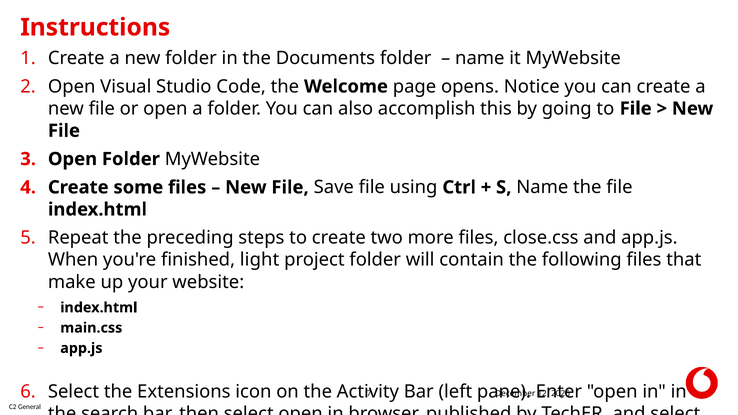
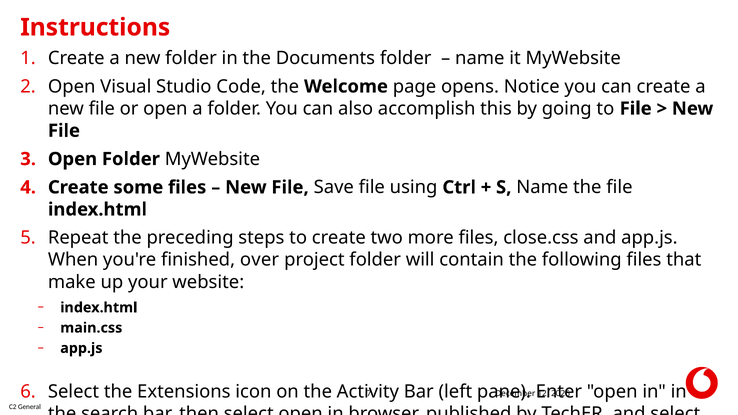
light: light -> over (260, 260)
